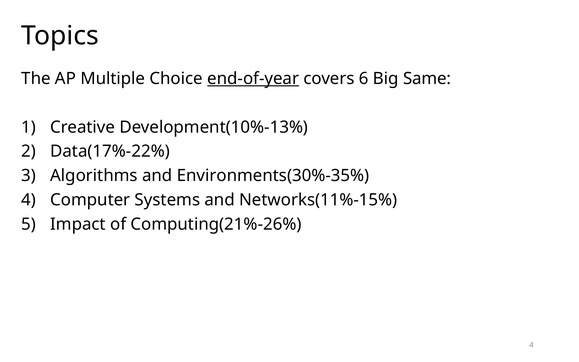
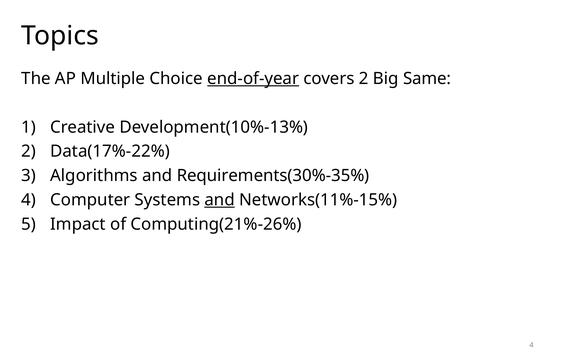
covers 6: 6 -> 2 (364, 79)
Environments(30%-35%: Environments(30%-35% -> Requirements(30%-35% (273, 176)
and underline: none -> present (220, 200)
